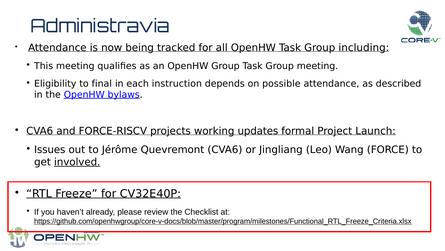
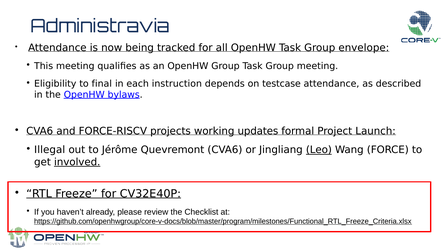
including: including -> envelope (364, 48)
possible: possible -> testcase (281, 83)
Issues: Issues -> Illegal (50, 149)
Leo underline: none -> present (319, 149)
